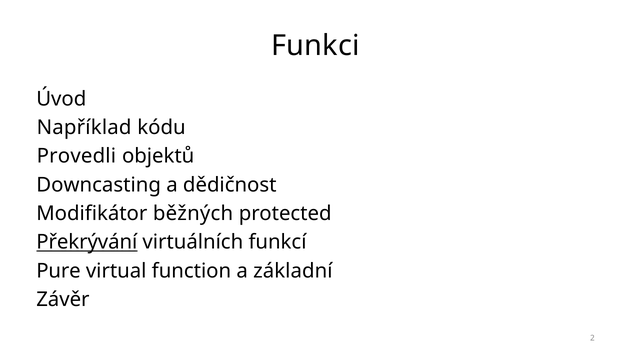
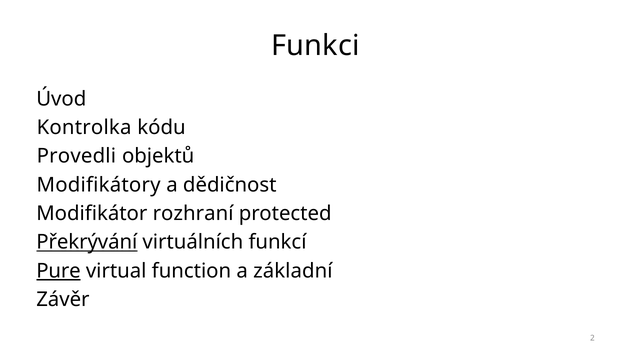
Například: Například -> Kontrolka (84, 128)
Downcasting: Downcasting -> Modifikátory (99, 185)
běžných: běžných -> rozhraní (193, 214)
Pure underline: none -> present (58, 271)
